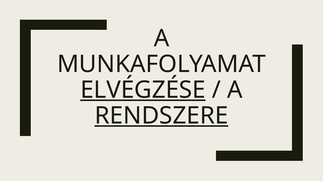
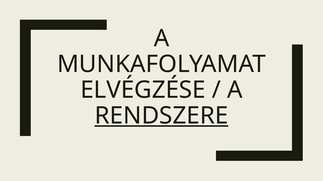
ELVÉGZÉSE underline: present -> none (143, 90)
